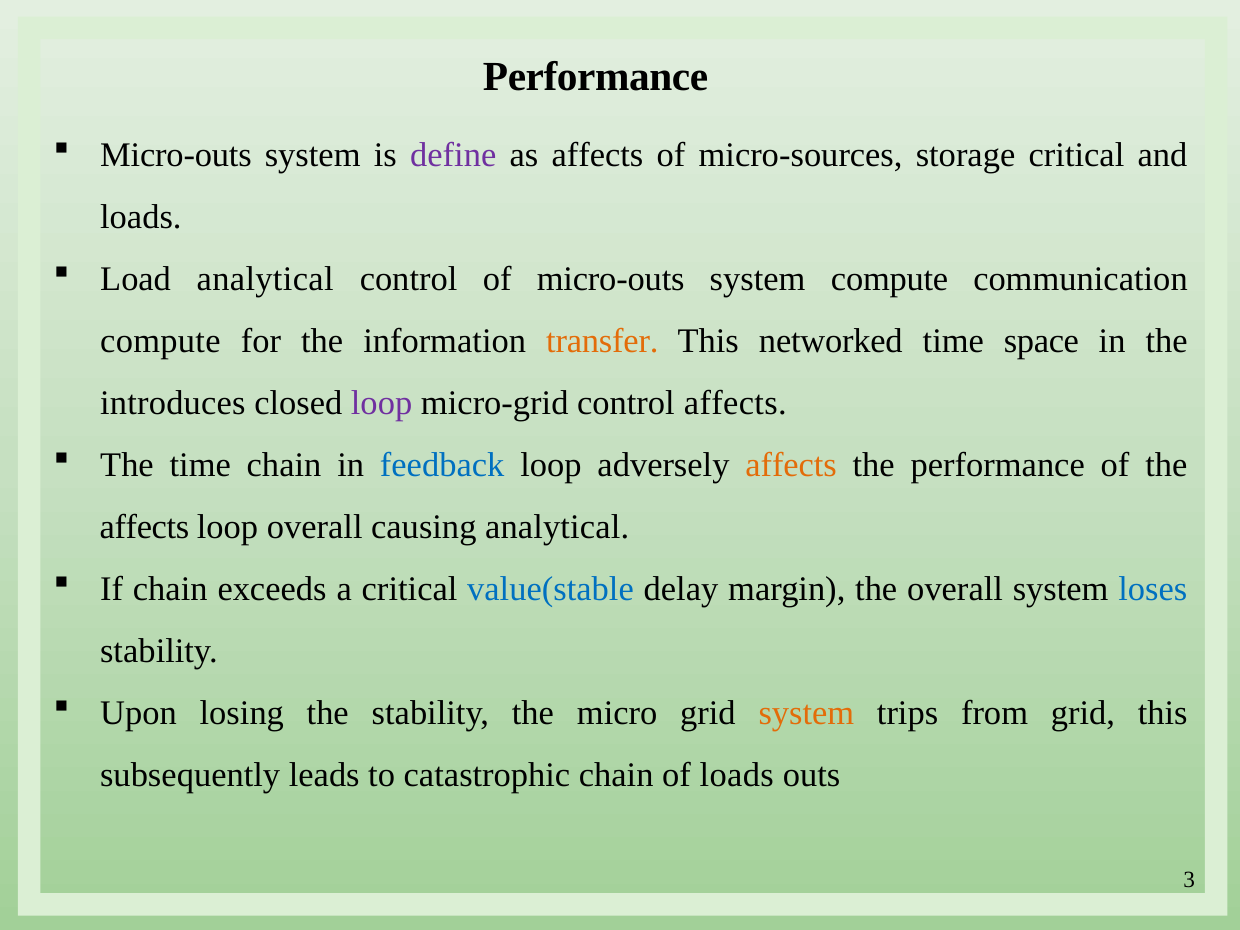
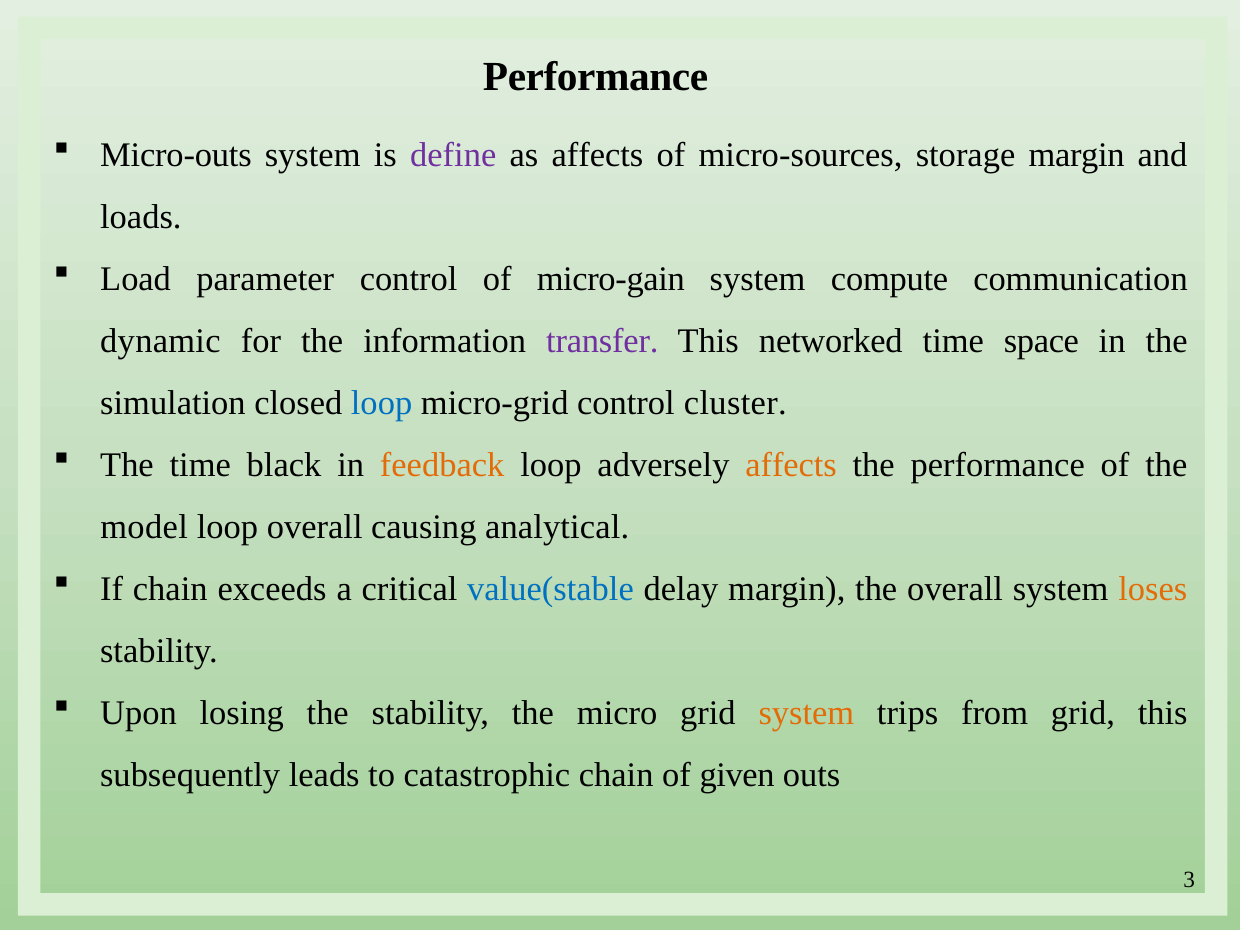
storage critical: critical -> margin (1077, 155)
Load analytical: analytical -> parameter (265, 279)
of micro-outs: micro-outs -> micro-gain (611, 279)
compute: compute -> dynamic (160, 341)
transfer colour: orange -> purple (602, 341)
introduces: introduces -> simulation (173, 403)
loop colour: purple -> blue (382, 403)
control affects: affects -> cluster (735, 403)
time chain: chain -> black (284, 465)
feedback colour: blue -> orange (442, 465)
affects: affects -> model (144, 527)
loses colour: blue -> orange (1153, 589)
of loads: loads -> given (737, 775)
